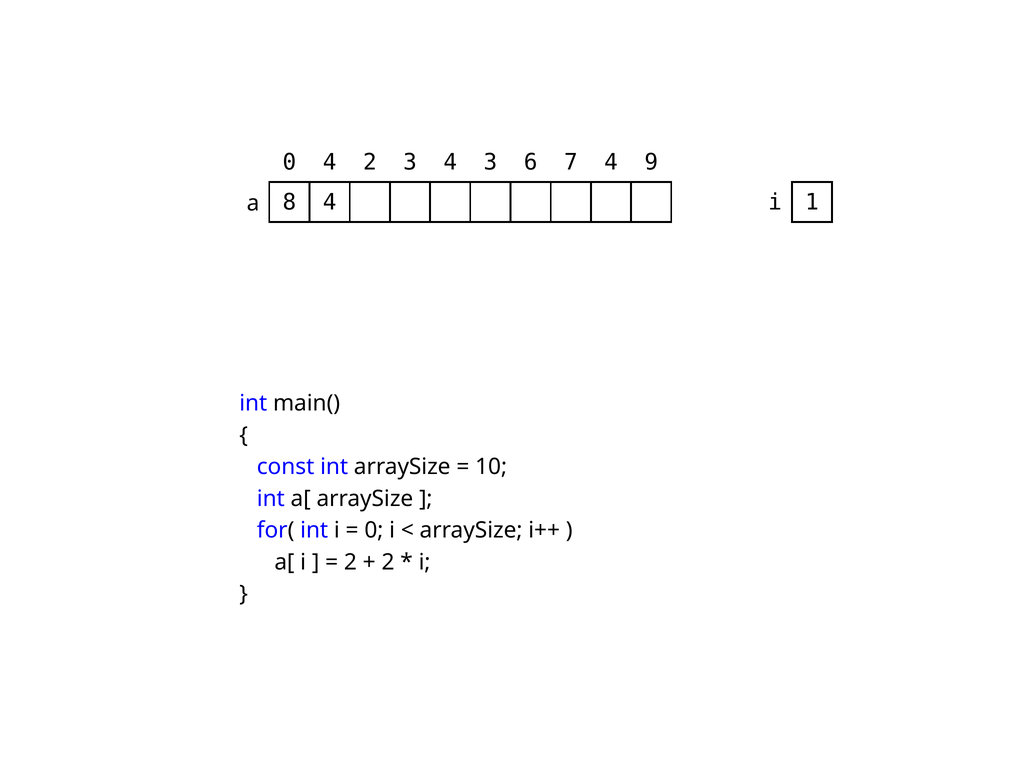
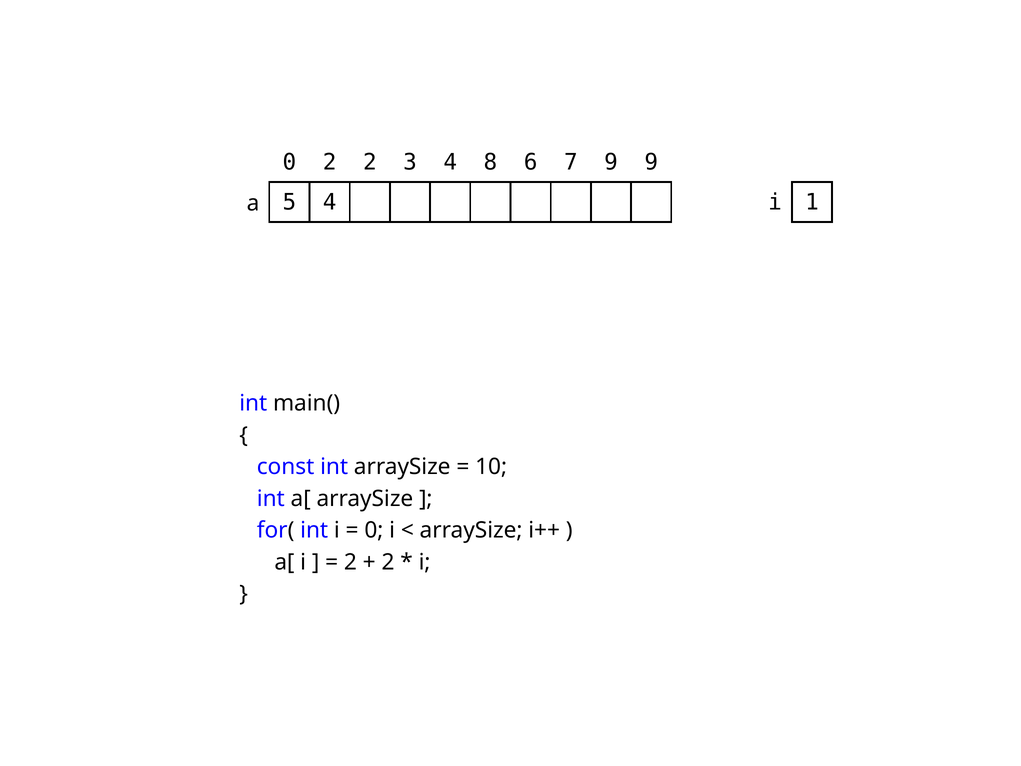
0 4: 4 -> 2 (330, 162)
4 3: 3 -> 8 (490, 162)
7 4: 4 -> 9 (611, 162)
8: 8 -> 5 (289, 202)
